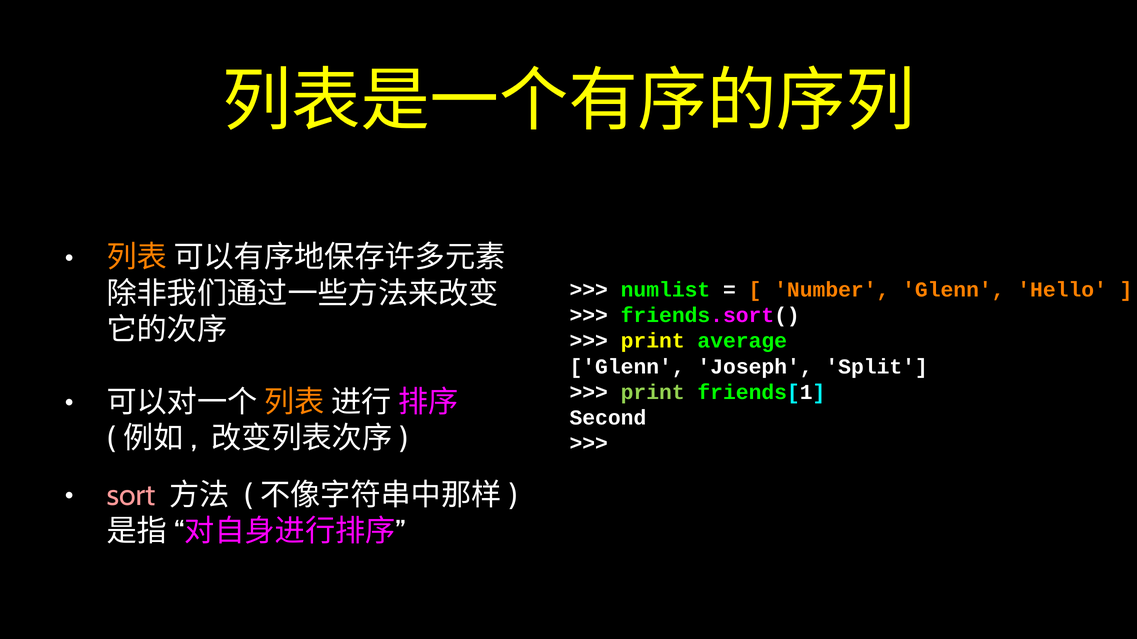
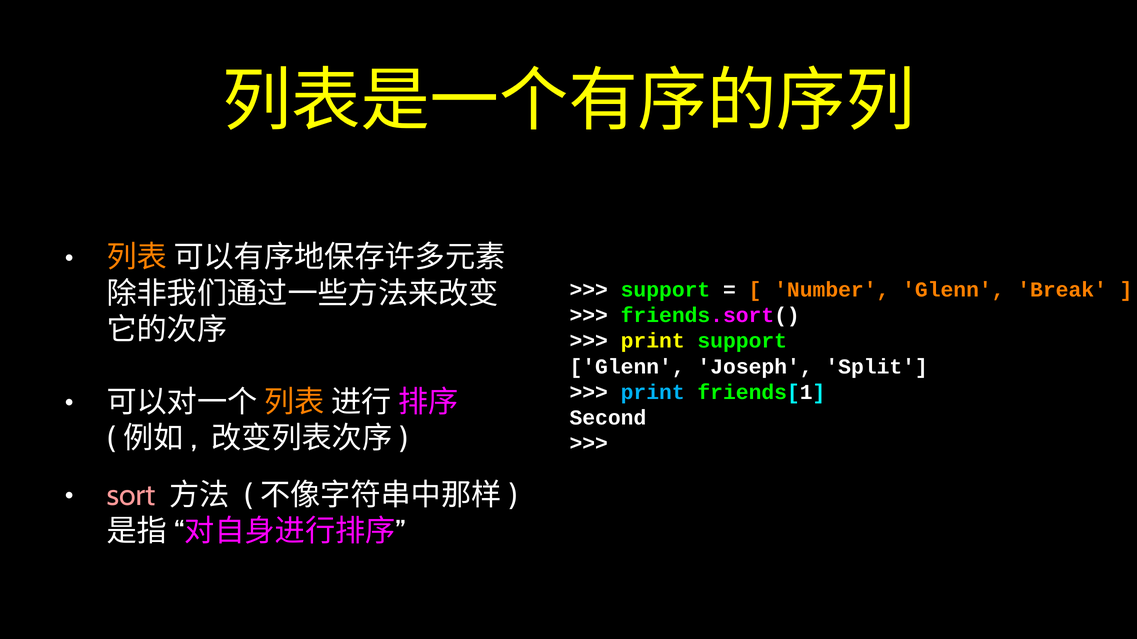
numlist: numlist -> support (665, 290)
Hello: Hello -> Break (1062, 290)
print average: average -> support (742, 341)
print colour: light green -> light blue (653, 392)
